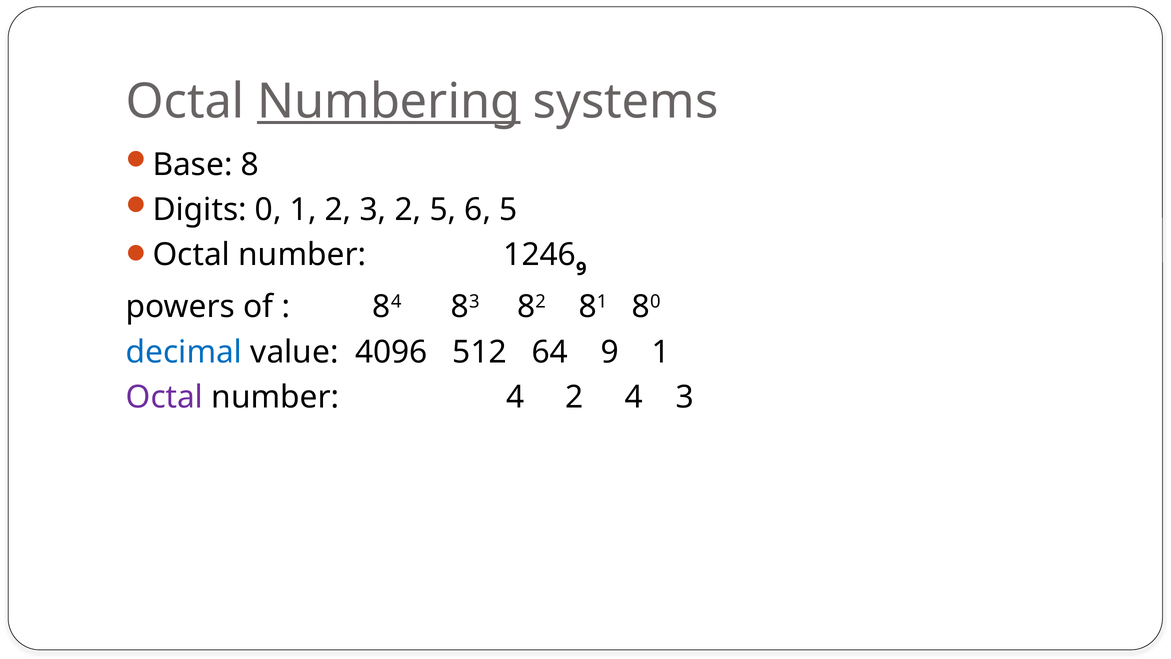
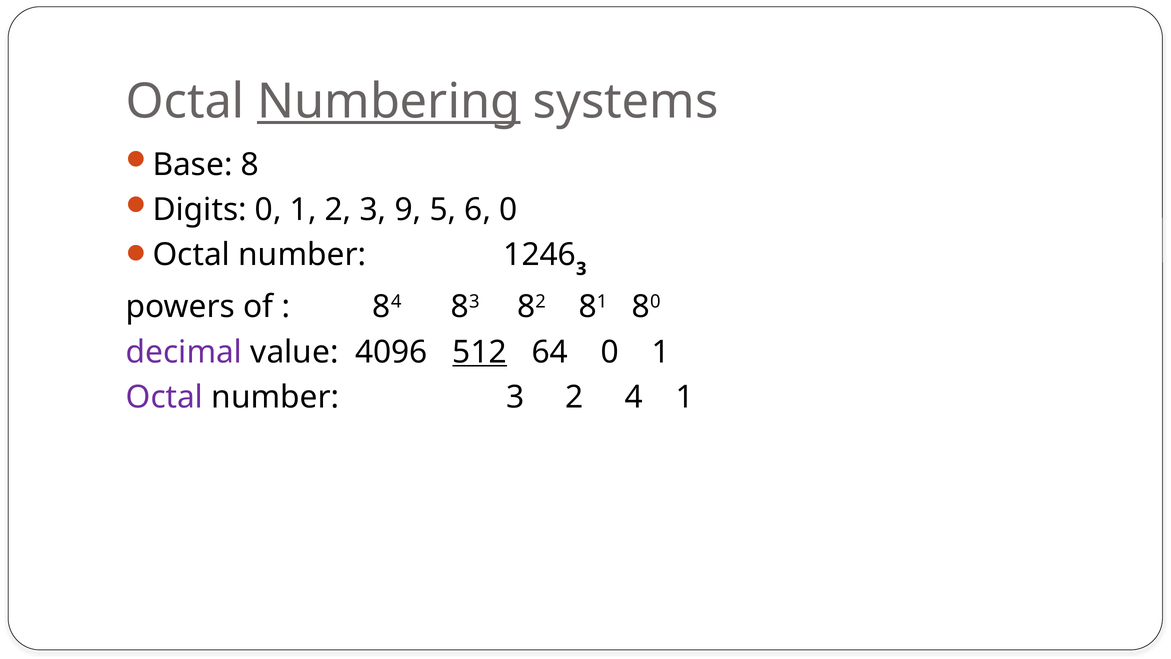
3 2: 2 -> 9 (408, 210)
6 5: 5 -> 0 (508, 210)
9: 9 -> 3 (581, 269)
decimal colour: blue -> purple (184, 352)
512 underline: none -> present (480, 352)
64 9: 9 -> 0 (610, 352)
number 4: 4 -> 3 (515, 397)
4 3: 3 -> 1 (685, 397)
